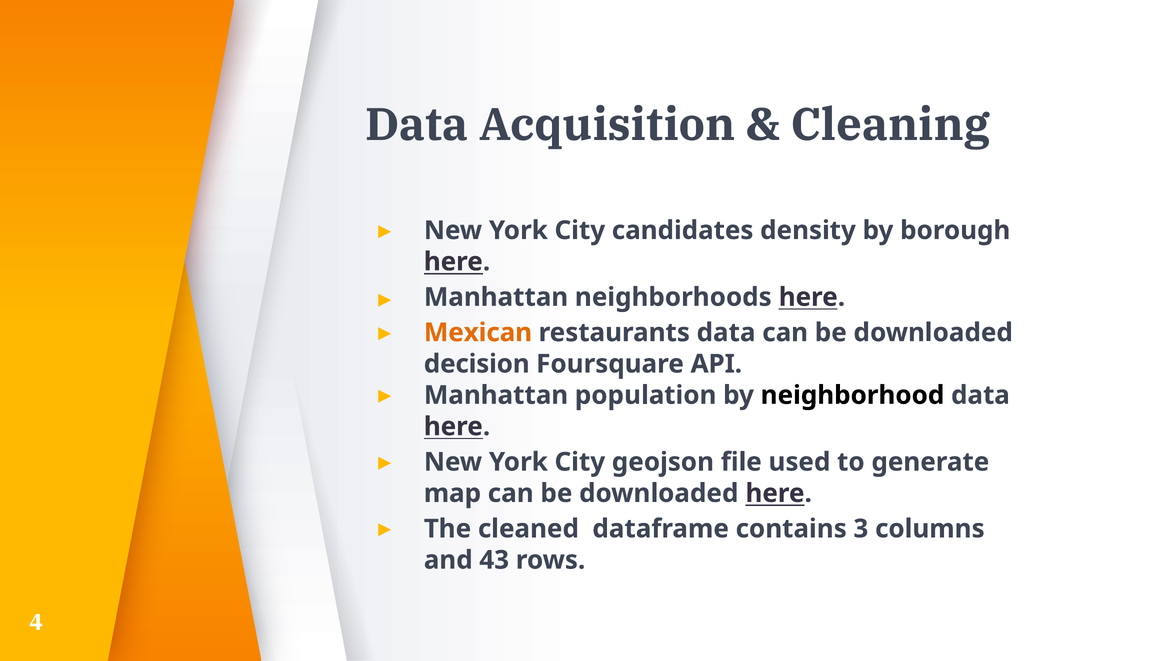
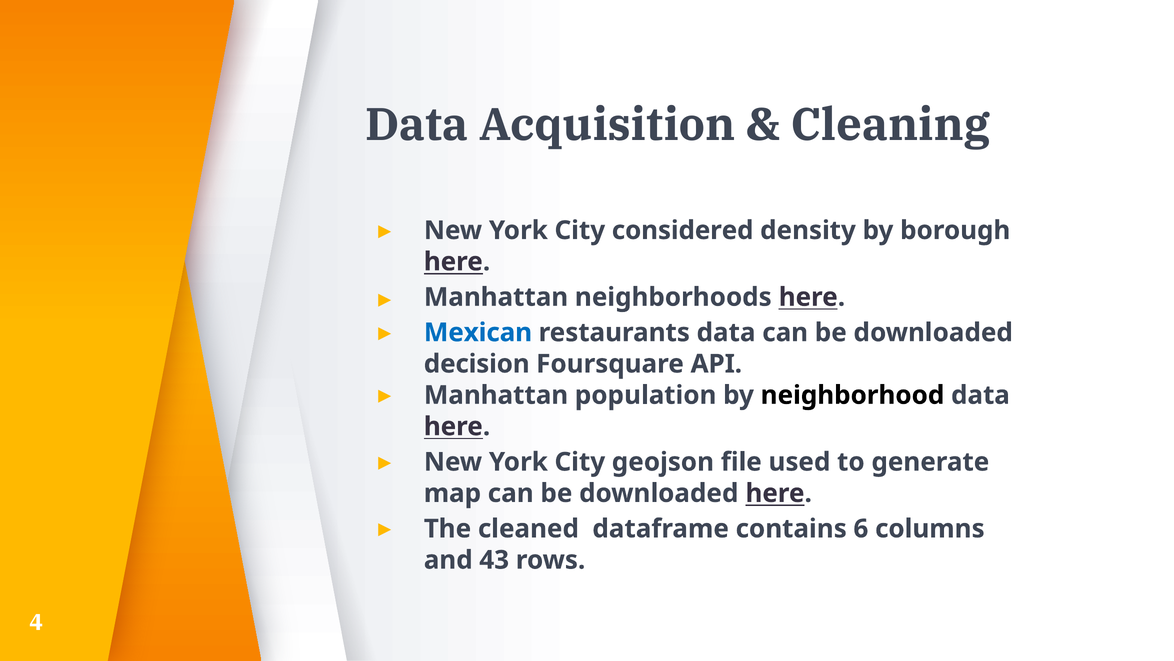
candidates: candidates -> considered (683, 230)
Mexican colour: orange -> blue (478, 332)
3: 3 -> 6 (861, 528)
